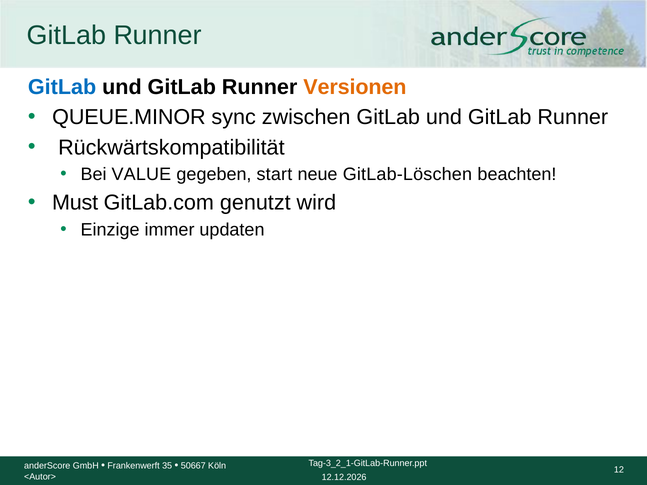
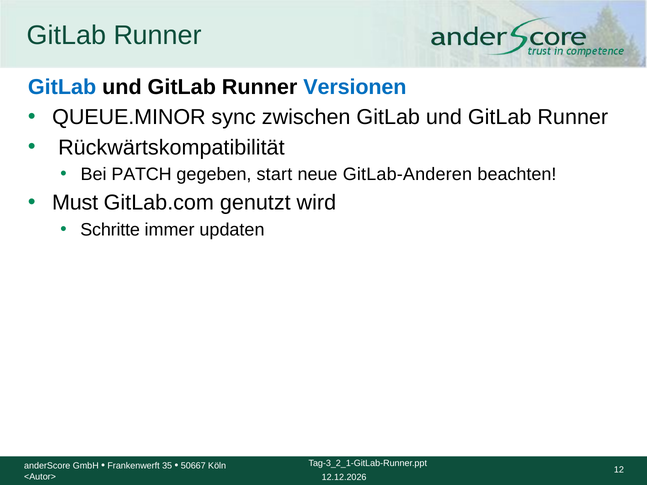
Versionen colour: orange -> blue (355, 87)
VALUE: VALUE -> PATCH (142, 175)
GitLab-Löschen: GitLab-Löschen -> GitLab-Anderen (407, 175)
Einzige: Einzige -> Schritte (110, 230)
